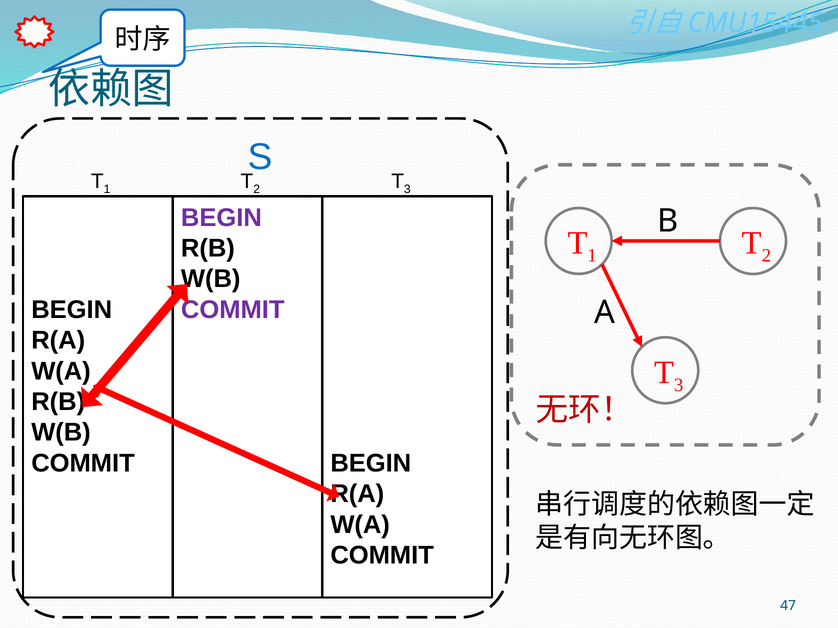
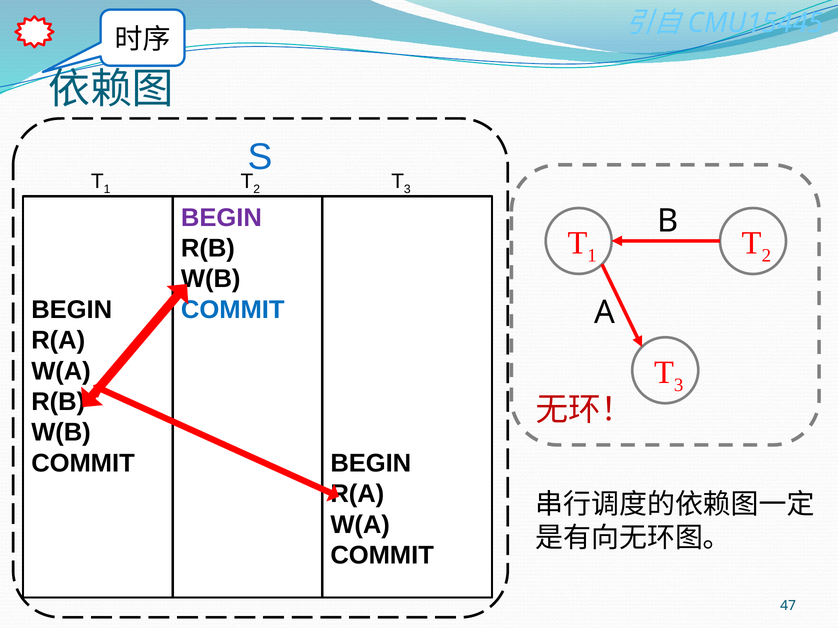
COMMIT colour: purple -> blue (233, 310)
